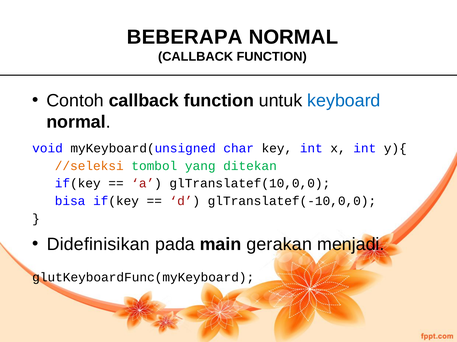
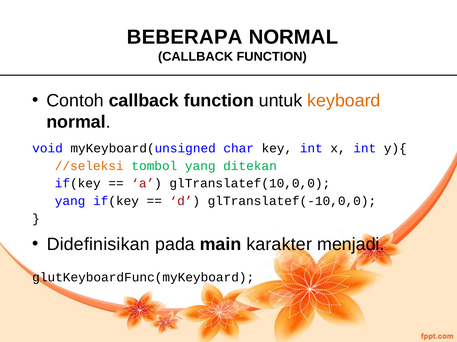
keyboard colour: blue -> orange (344, 101)
bisa: bisa -> yang (70, 201)
gerakan: gerakan -> karakter (279, 244)
